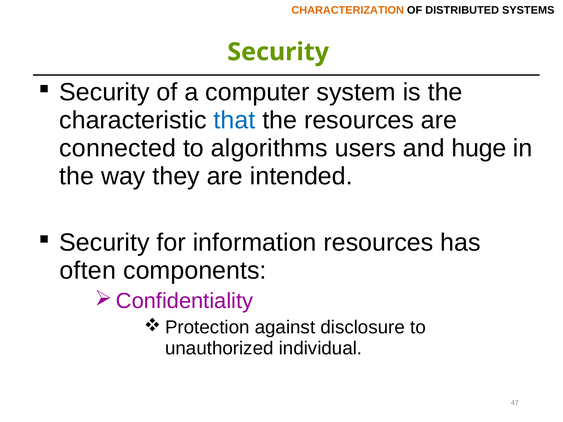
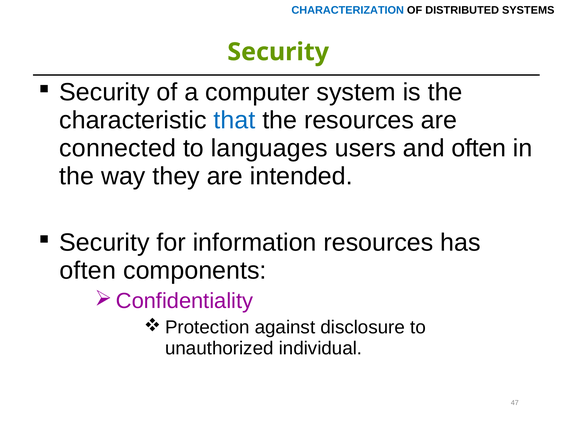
CHARACTERIZATION colour: orange -> blue (348, 10)
algorithms: algorithms -> languages (269, 148)
and huge: huge -> often (479, 148)
